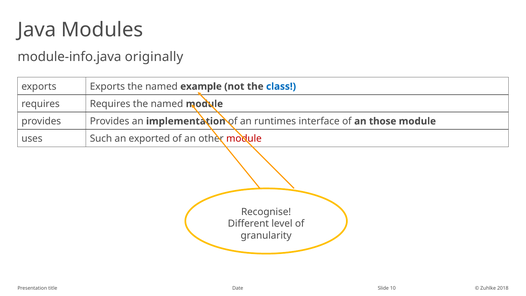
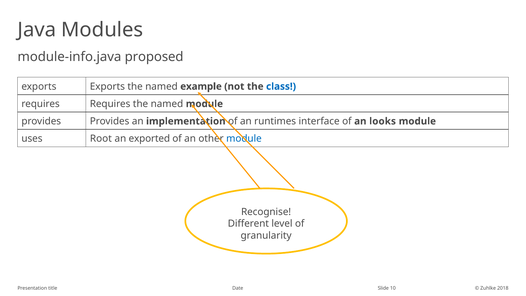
originally: originally -> proposed (154, 57)
those: those -> looks (383, 121)
Such: Such -> Root (101, 139)
module colour: red -> blue (244, 139)
